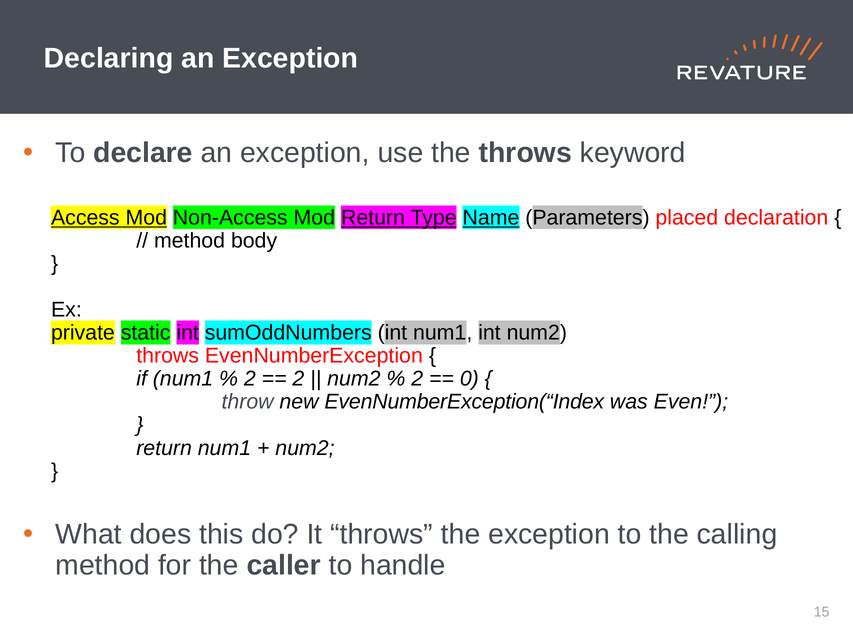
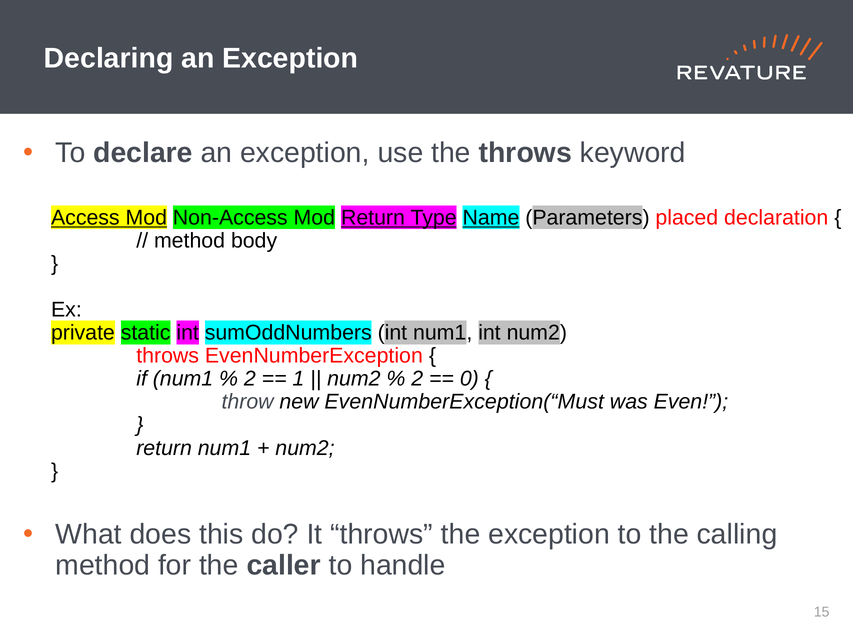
2: 2 -> 1 (298, 379)
EvenNumberException(“Index: EvenNumberException(“Index -> EvenNumberException(“Must (464, 402)
